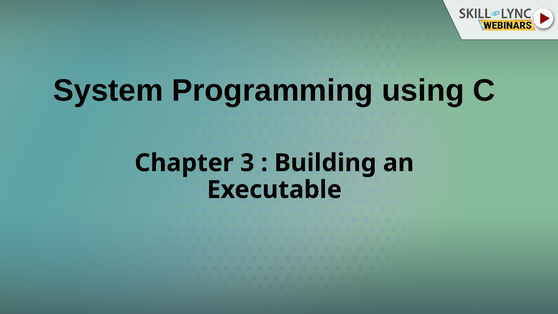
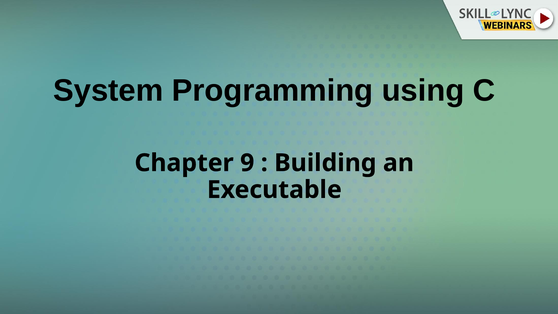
3: 3 -> 9 (247, 163)
